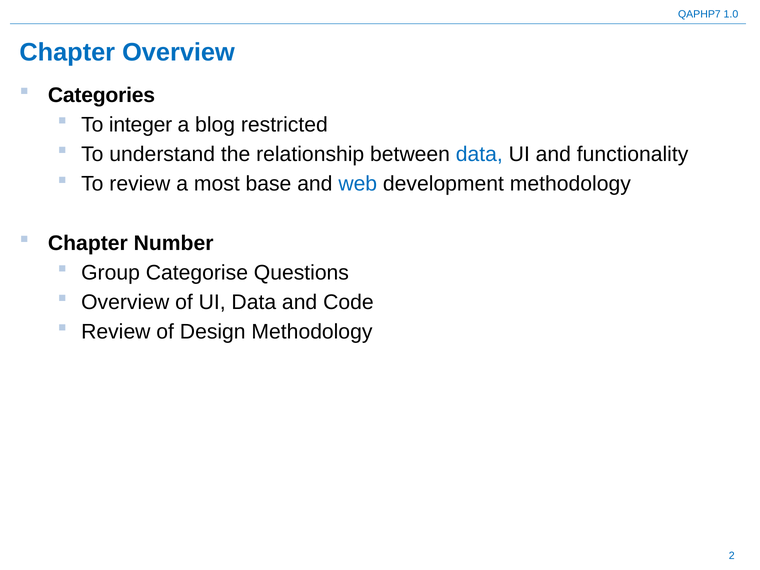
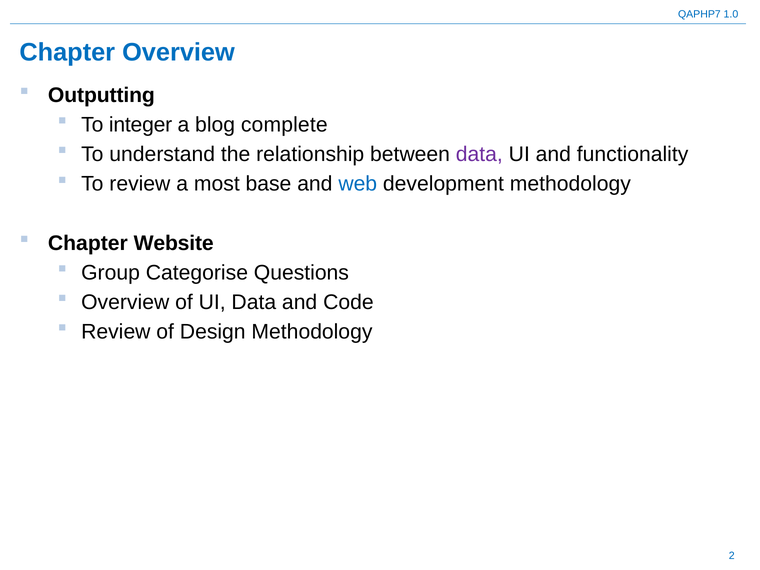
Categories: Categories -> Outputting (101, 95)
restricted: restricted -> complete (284, 125)
data colour: blue -> purple (479, 154)
Number: Number -> Website (174, 243)
